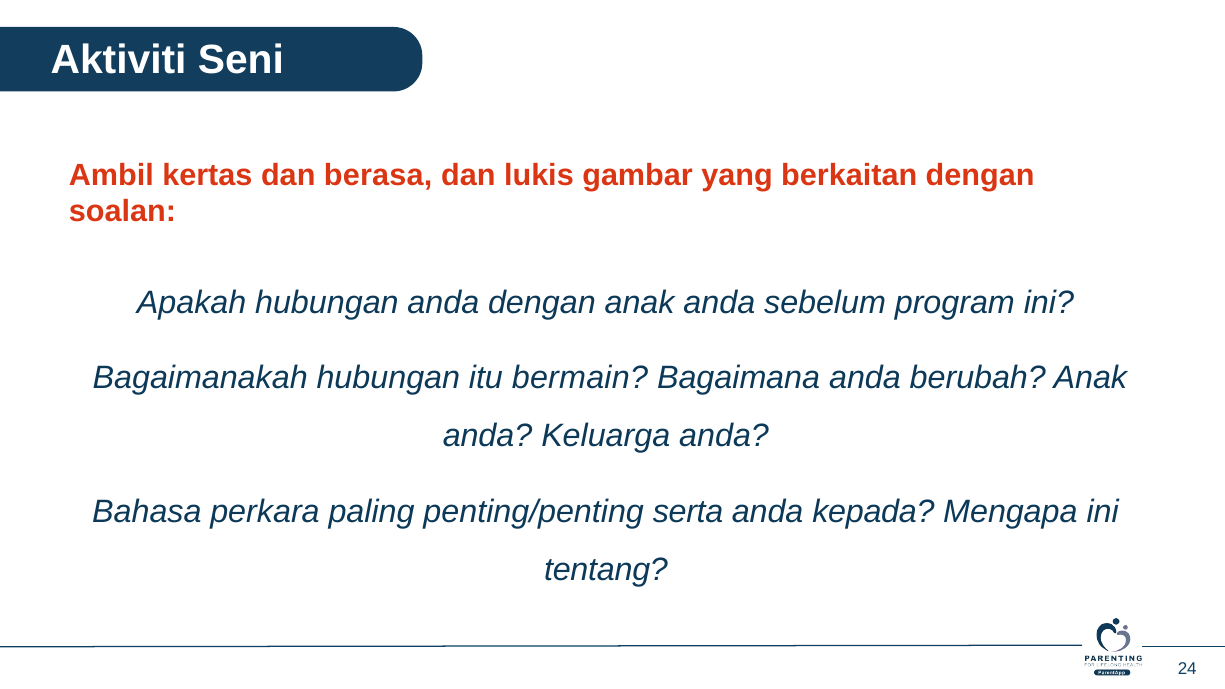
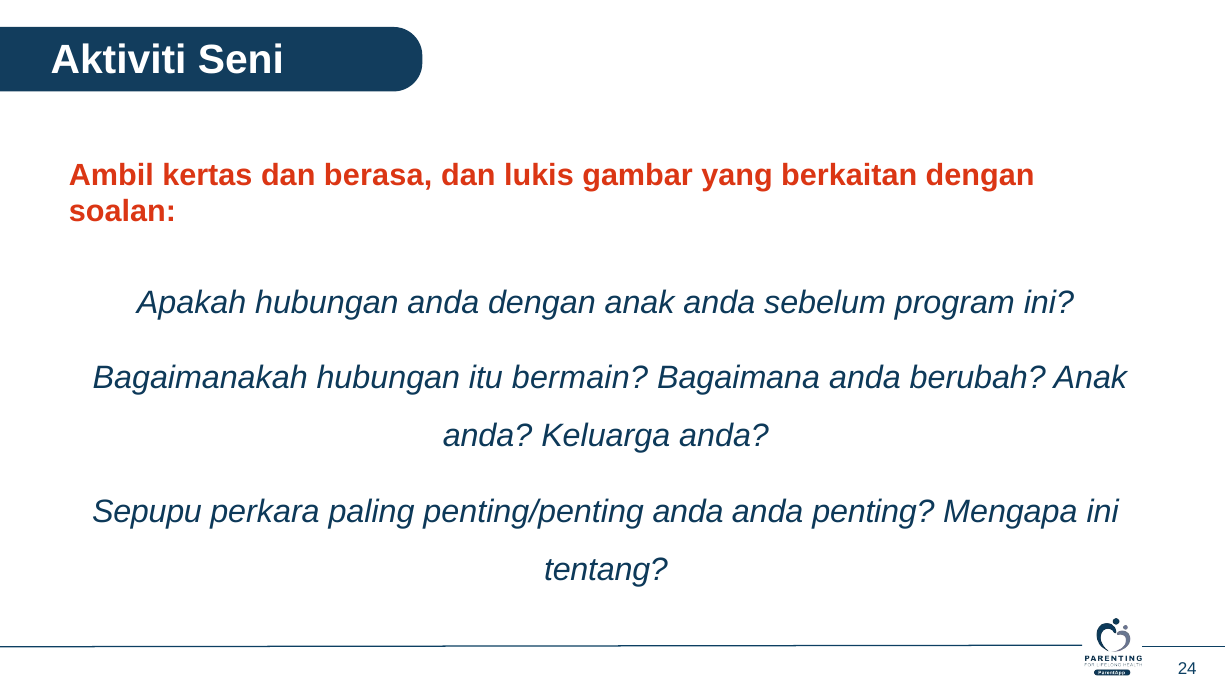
Bahasa: Bahasa -> Sepupu (147, 512)
penting/penting serta: serta -> anda (688, 512)
kepada: kepada -> penting (873, 512)
